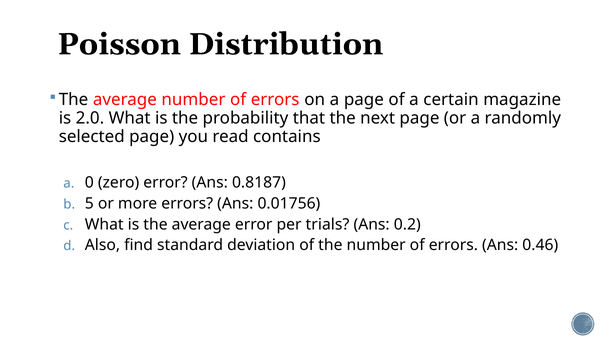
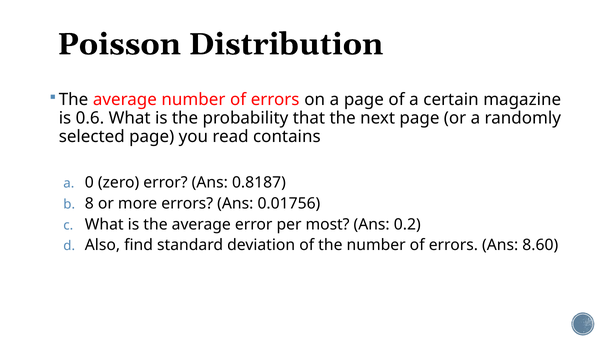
2.0: 2.0 -> 0.6 (90, 118)
5: 5 -> 8 (89, 203)
trials: trials -> most (328, 224)
0.46: 0.46 -> 8.60 (540, 245)
